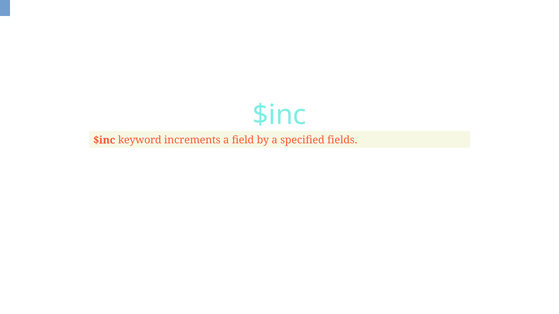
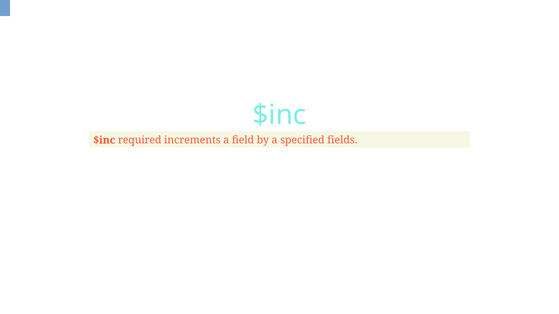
keyword: keyword -> required (140, 140)
